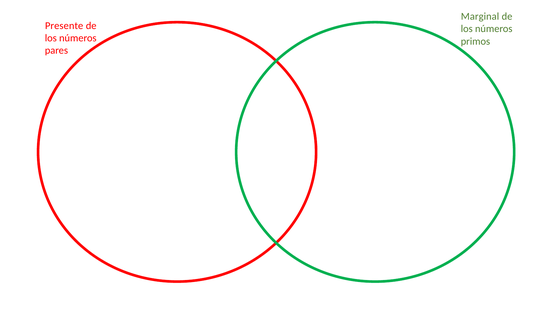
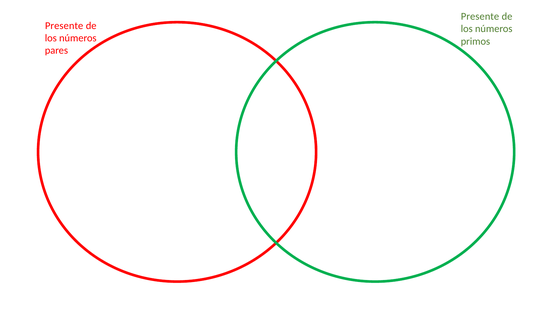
Marginal: Marginal -> Presente (480, 16)
